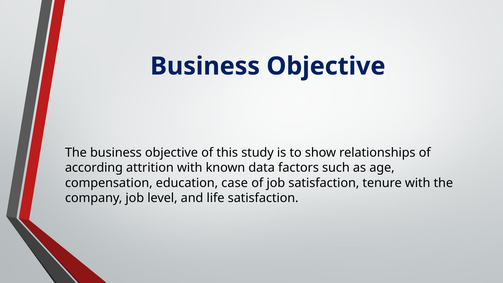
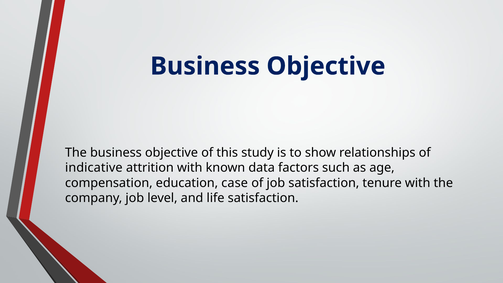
according: according -> indicative (94, 168)
